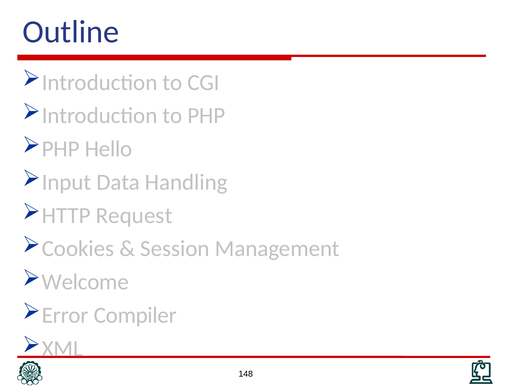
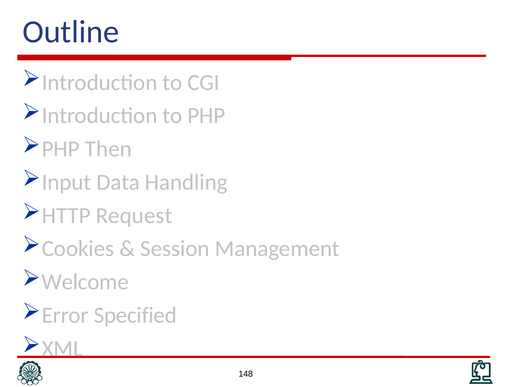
Hello: Hello -> Then (108, 149)
Compiler: Compiler -> Specified (135, 315)
